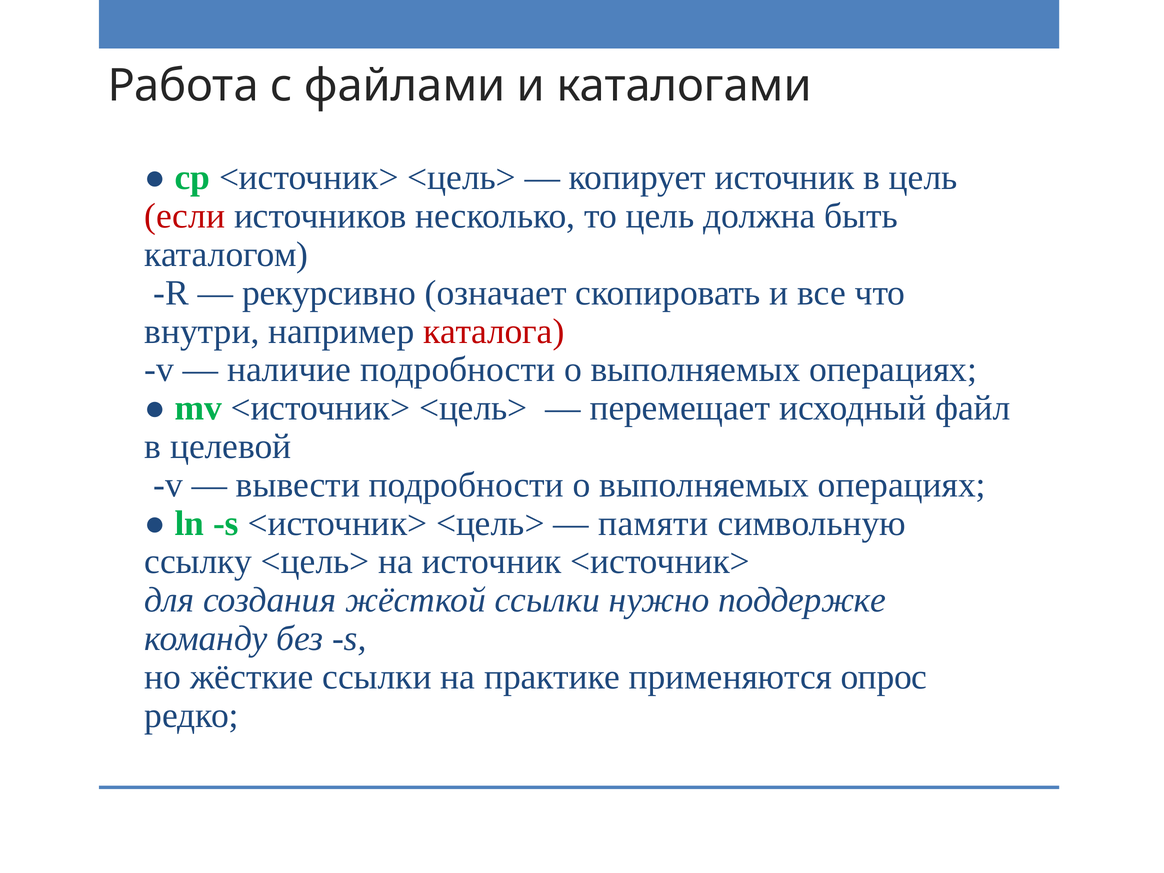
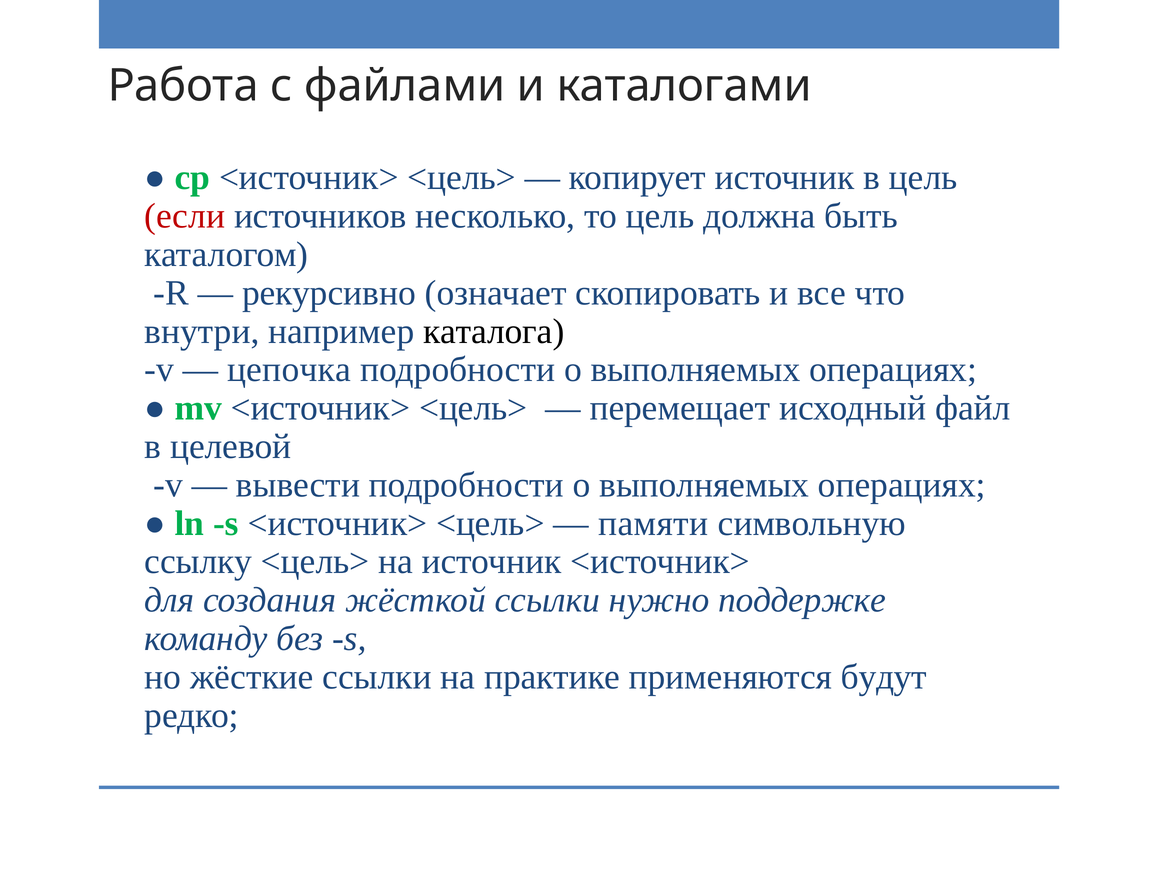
каталога colour: red -> black (494, 331)
наличие: наличие -> цепочка (289, 370)
опрос: опрос -> будут (884, 677)
